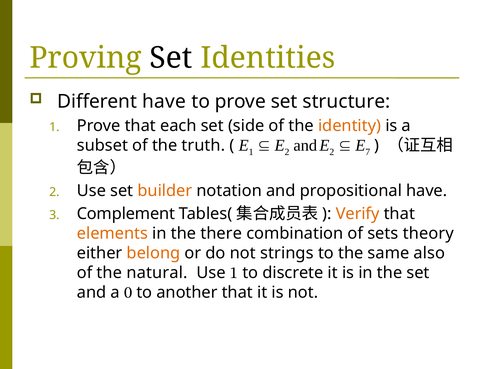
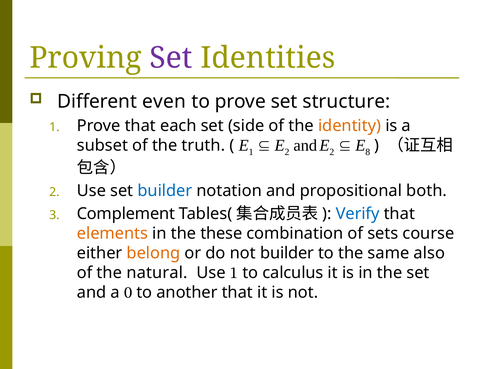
Set colour: black -> purple (171, 58)
Different have: have -> even (164, 101)
7: 7 -> 8 (368, 152)
builder colour: orange -> blue (165, 191)
propositional have: have -> both (427, 191)
Verify colour: orange -> blue (358, 214)
there: there -> these (221, 233)
theory: theory -> course (428, 233)
not strings: strings -> builder (287, 253)
discrete: discrete -> calculus (293, 273)
